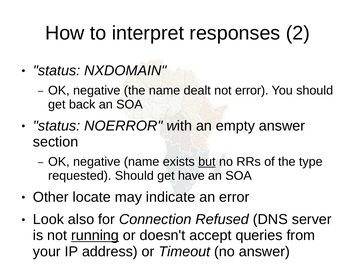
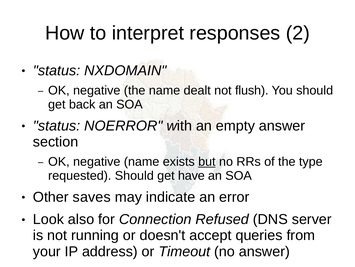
not error: error -> flush (252, 90)
locate: locate -> saves (92, 197)
running underline: present -> none (95, 235)
